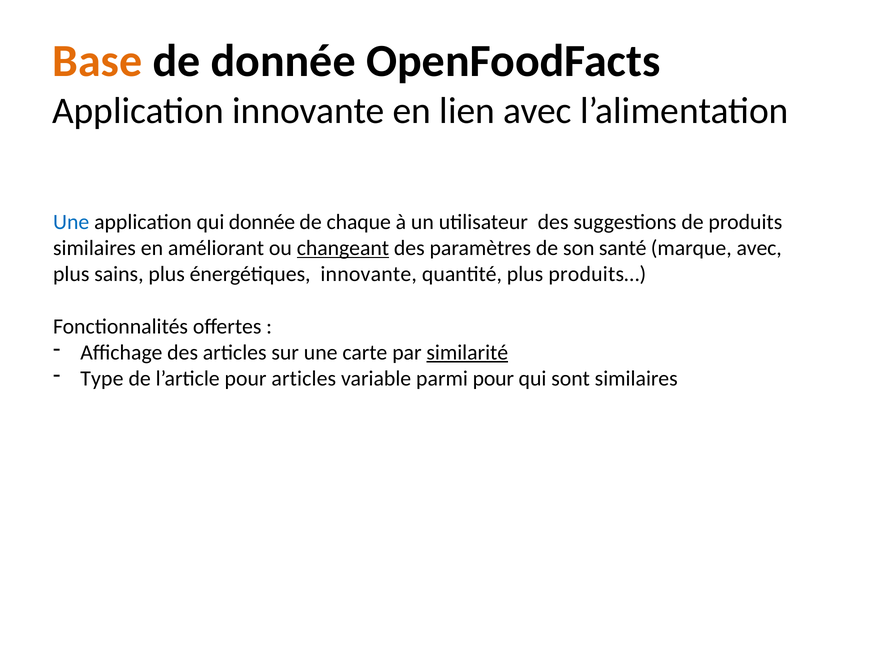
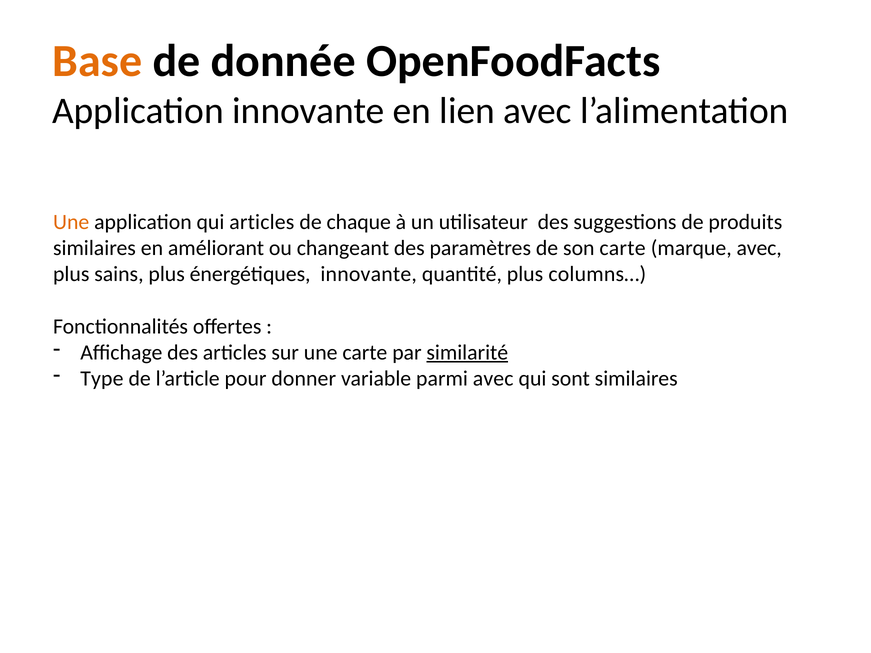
Une colour: blue -> orange (71, 222)
qui donnée: donnée -> articles (262, 222)
changeant underline: present -> none (343, 248)
son santé: santé -> carte (623, 248)
produits…: produits… -> columns… (597, 274)
pour articles: articles -> donner (304, 379)
parmi pour: pour -> avec (493, 379)
